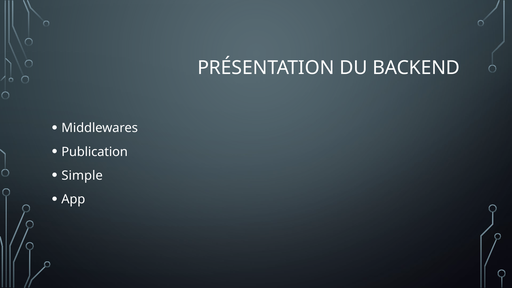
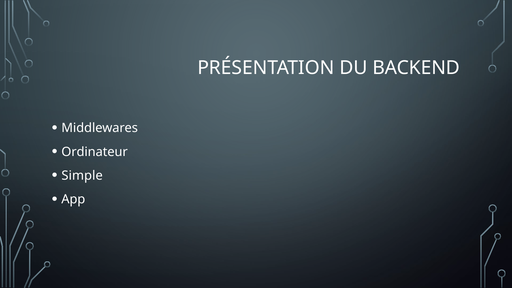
Publication: Publication -> Ordinateur (95, 152)
